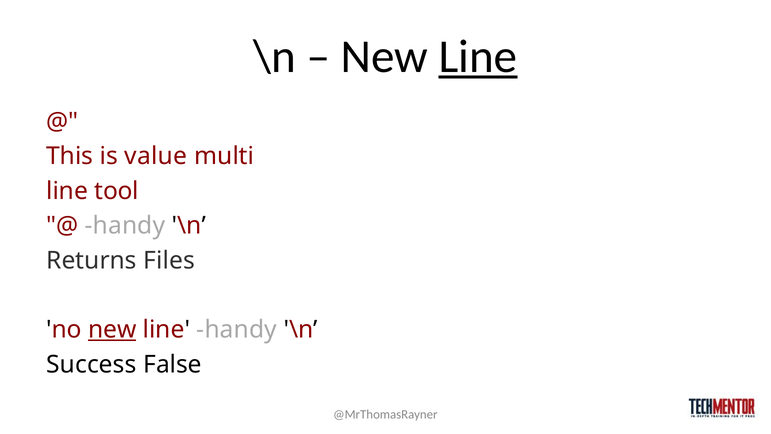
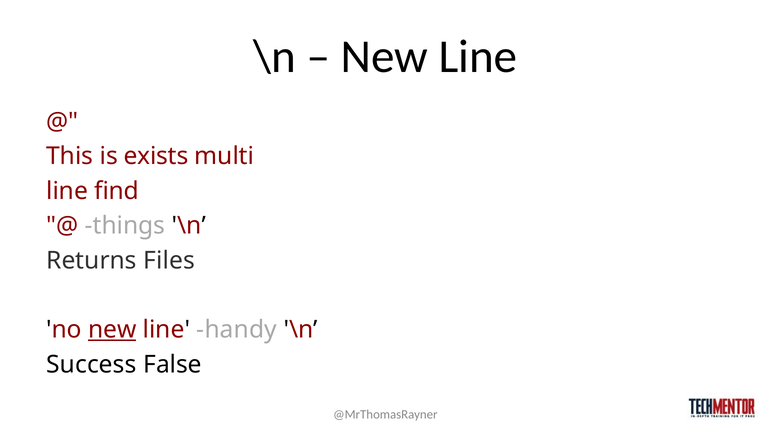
Line underline: present -> none (478, 57)
value: value -> exists (156, 156)
tool: tool -> find (117, 191)
handy: handy -> things (125, 226)
